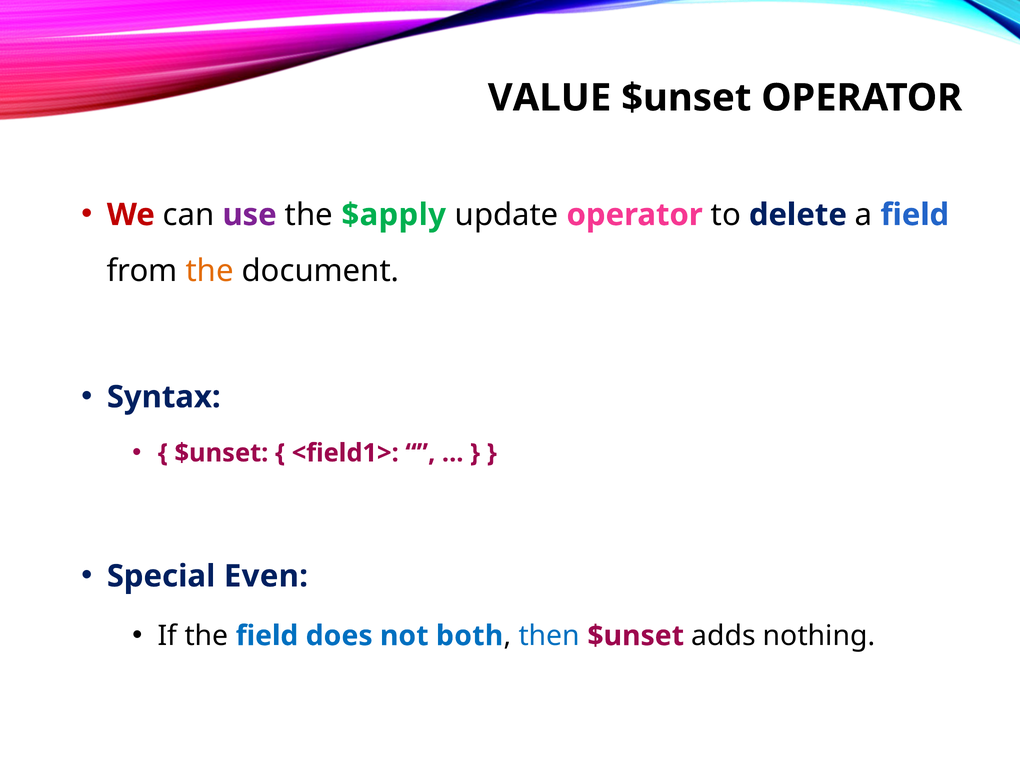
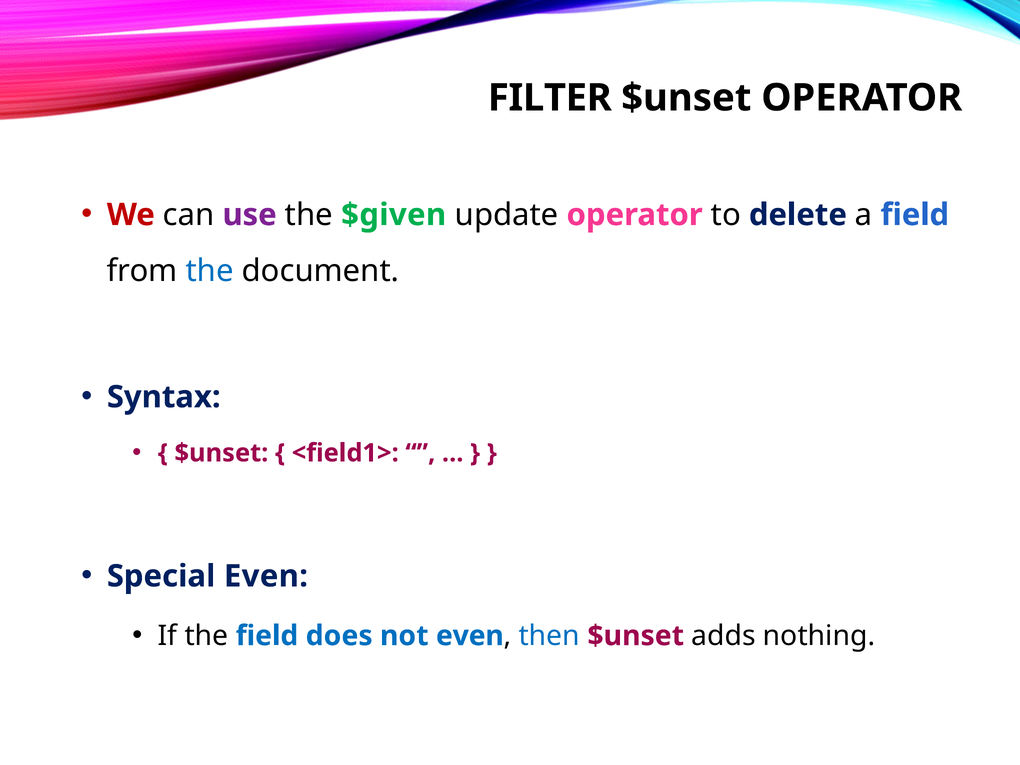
VALUE: VALUE -> FILTER (550, 98)
$apply: $apply -> $given (394, 215)
the colour: orange -> blue (210, 271)
not both: both -> even (470, 636)
